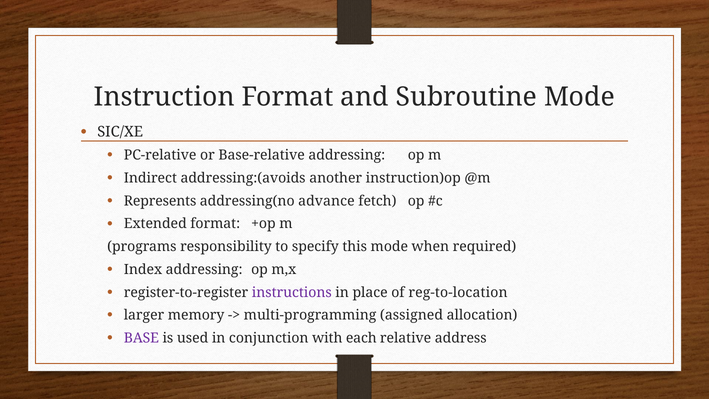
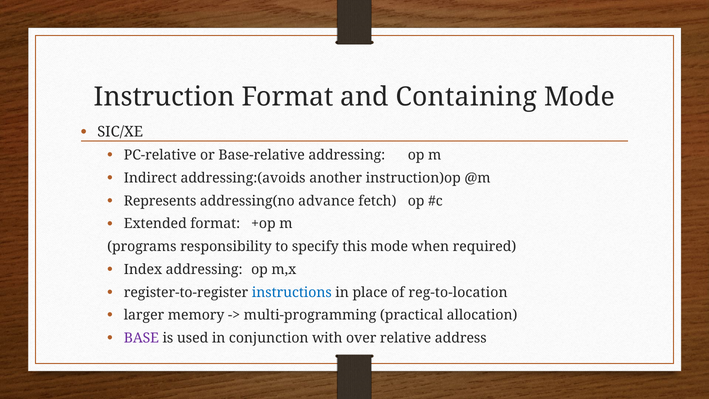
Subroutine: Subroutine -> Containing (466, 97)
instructions colour: purple -> blue (292, 292)
assigned: assigned -> practical (412, 315)
each: each -> over (361, 338)
